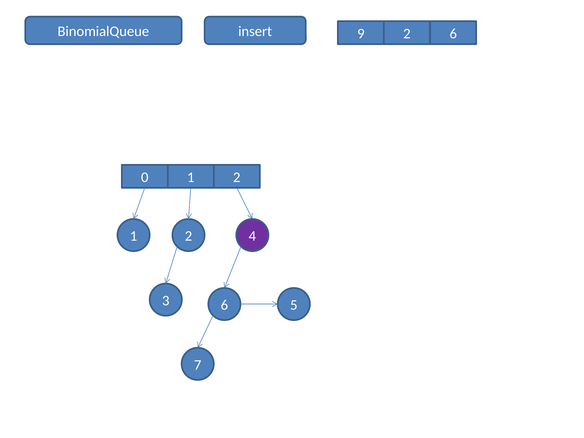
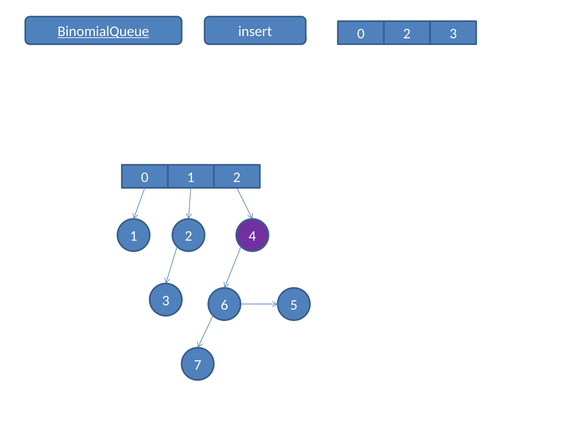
BinomialQueue underline: none -> present (103, 31)
insert 9: 9 -> 0 (361, 34)
2 6: 6 -> 3 (453, 34)
